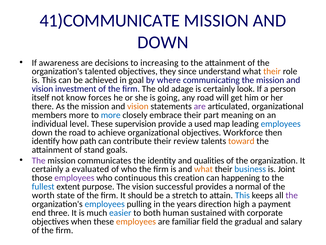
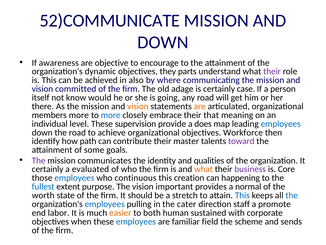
41)COMMUNICATE: 41)COMMUNICATE -> 52)COMMUNICATE (110, 21)
decisions: decisions -> objective (112, 63)
increasing: increasing -> encourage (159, 63)
talented: talented -> dynamic (100, 71)
since: since -> parts (187, 71)
their colour: orange -> purple (272, 71)
goal: goal -> also (136, 80)
investment: investment -> committed (76, 89)
look: look -> case (246, 89)
forces: forces -> would (100, 97)
are colour: purple -> orange (200, 106)
part: part -> that (211, 115)
used: used -> does (203, 124)
review: review -> master (186, 141)
toward colour: orange -> purple (241, 141)
stand: stand -> some (94, 150)
business colour: blue -> purple (250, 169)
Joint: Joint -> Core (286, 169)
employees colour: purple -> blue (74, 178)
successful: successful -> important (174, 186)
the colour: purple -> blue (292, 195)
years: years -> cater (187, 204)
high: high -> staff (242, 204)
payment: payment -> promote (274, 204)
three: three -> labor (59, 212)
easier colour: blue -> orange (120, 212)
employees colour: orange -> blue (136, 221)
gradual: gradual -> scheme (249, 221)
salary: salary -> sends (291, 221)
